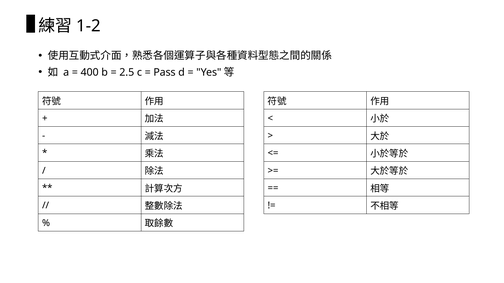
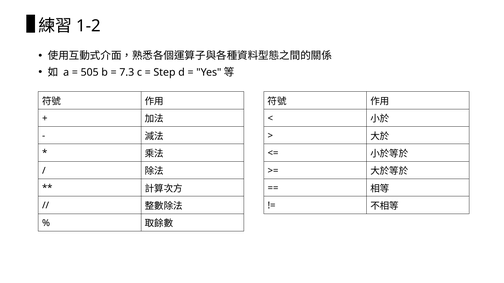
400: 400 -> 505 (90, 72)
2.5: 2.5 -> 7.3 (127, 72)
Pass: Pass -> Step (164, 72)
